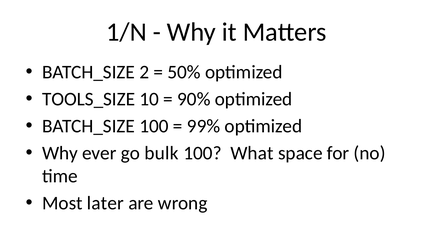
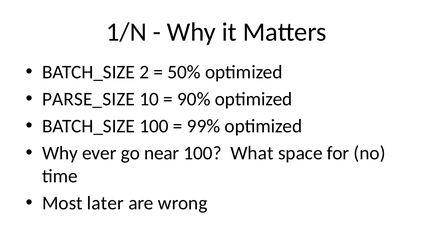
TOOLS_SIZE: TOOLS_SIZE -> PARSE_SIZE (89, 99)
bulk: bulk -> near (162, 153)
